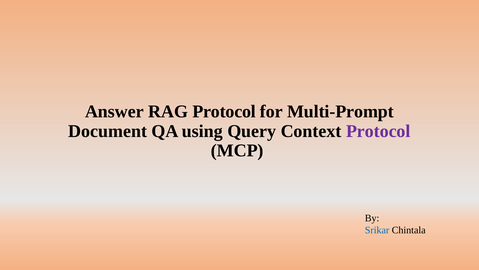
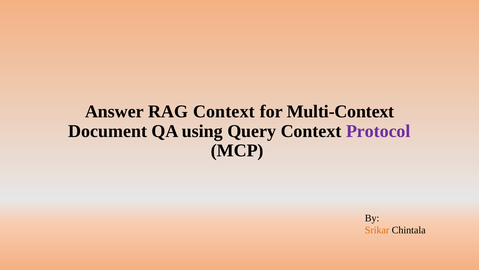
RAG Protocol: Protocol -> Context (224, 111)
Multi-Prompt: Multi-Prompt -> Multi-Context (340, 111)
Srikar colour: blue -> orange (377, 230)
